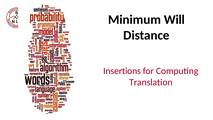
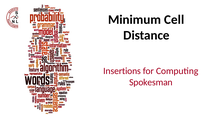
Will: Will -> Cell (174, 20)
Translation: Translation -> Spokesman (151, 82)
